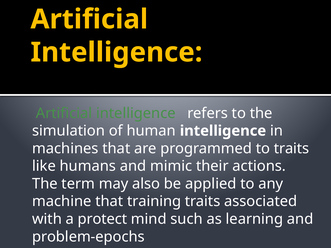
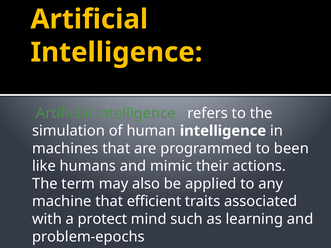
to traits: traits -> been (291, 149)
training: training -> efficient (154, 202)
